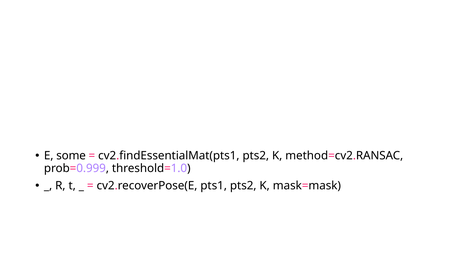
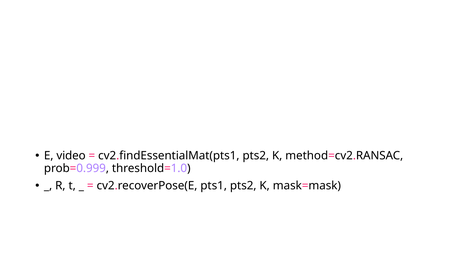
some: some -> video (71, 155)
